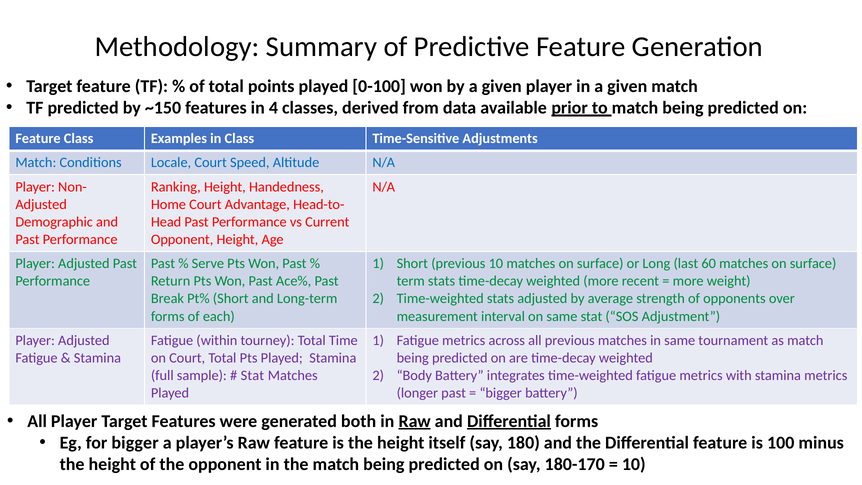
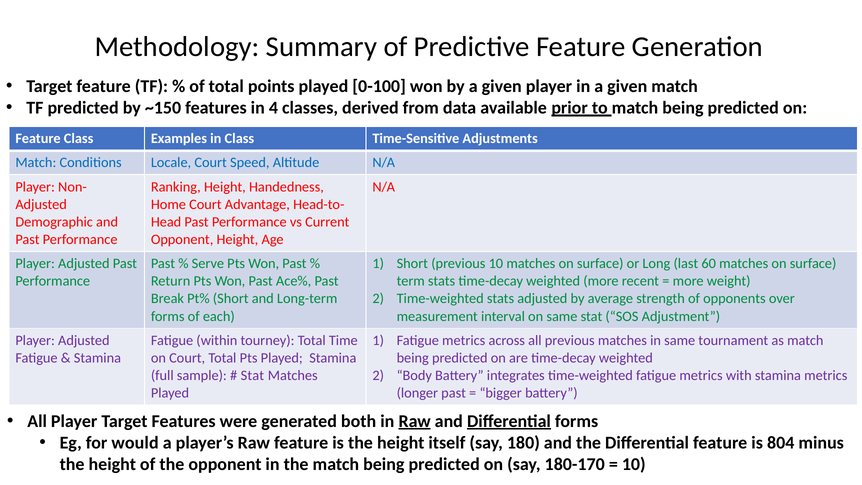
for bigger: bigger -> would (135, 443)
100: 100 -> 804 (781, 443)
